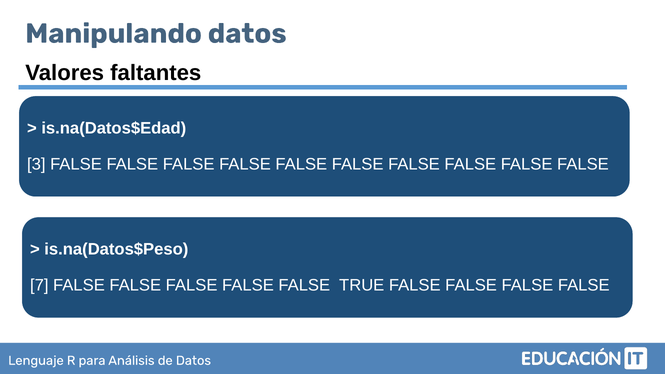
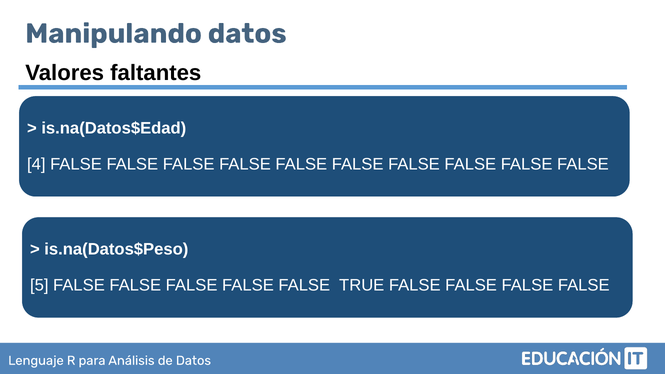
3: 3 -> 4 (36, 164)
7: 7 -> 5 (39, 285)
